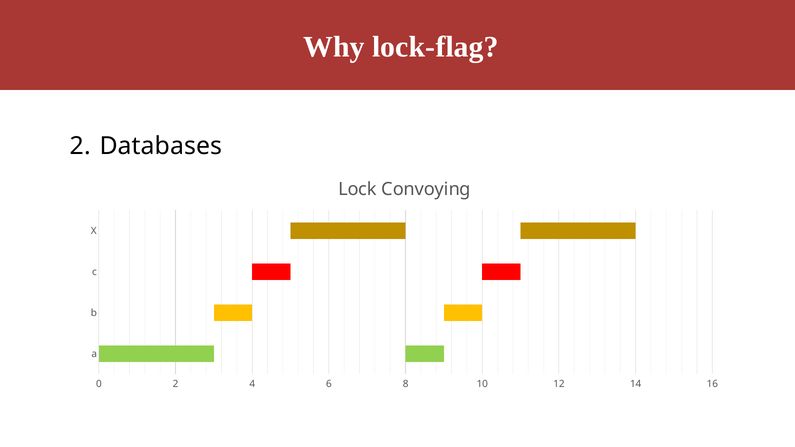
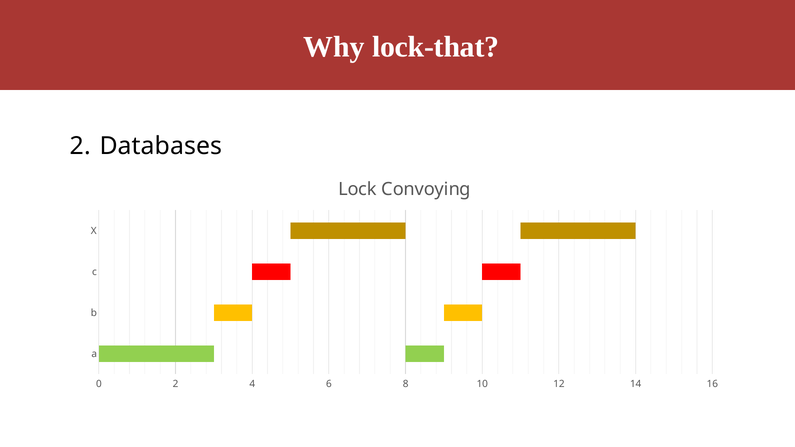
lock-flag: lock-flag -> lock-that (436, 47)
